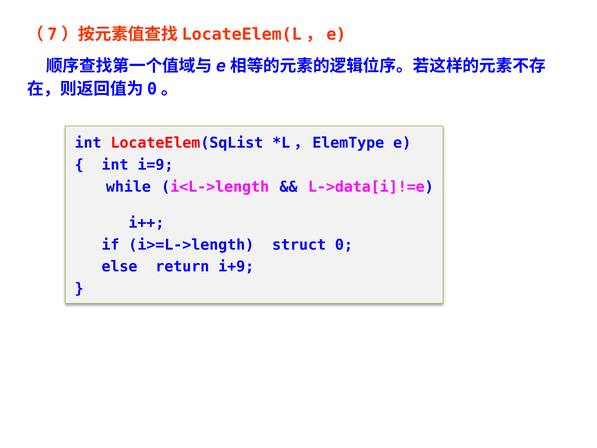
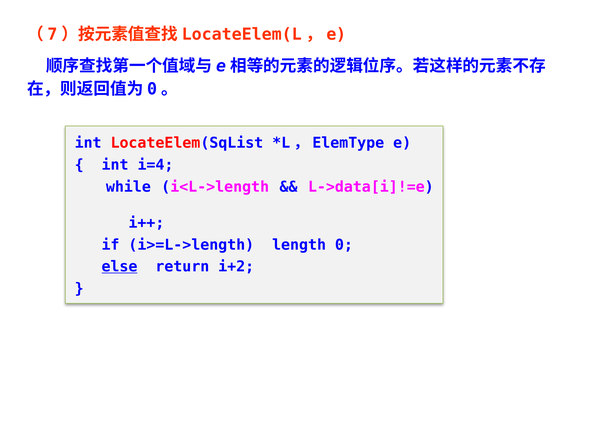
i=9: i=9 -> i=4 (155, 165)
struct: struct -> length (299, 245)
else underline: none -> present (119, 266)
i+9: i+9 -> i+2 (236, 266)
